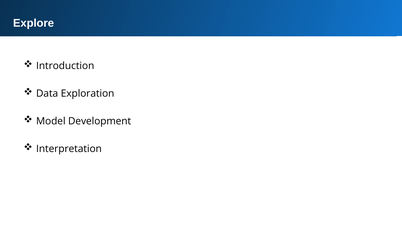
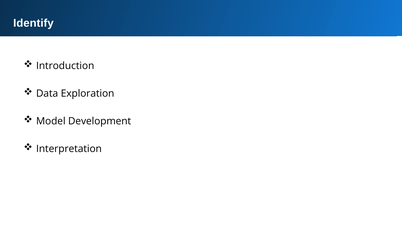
Explore: Explore -> Identify (33, 23)
